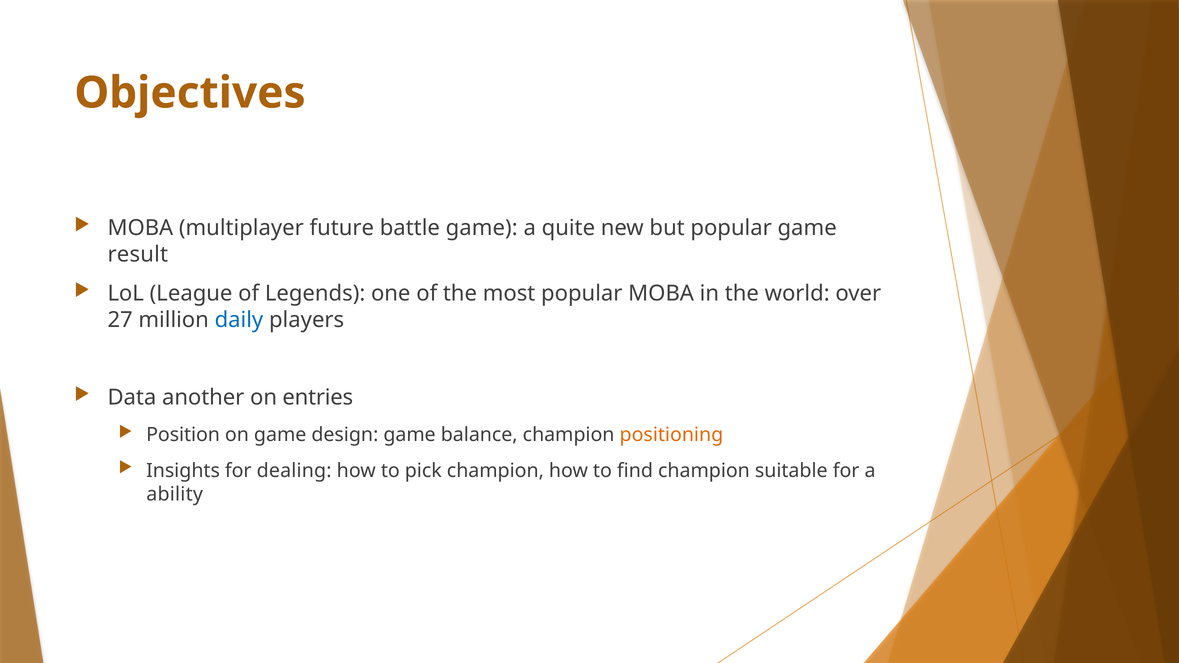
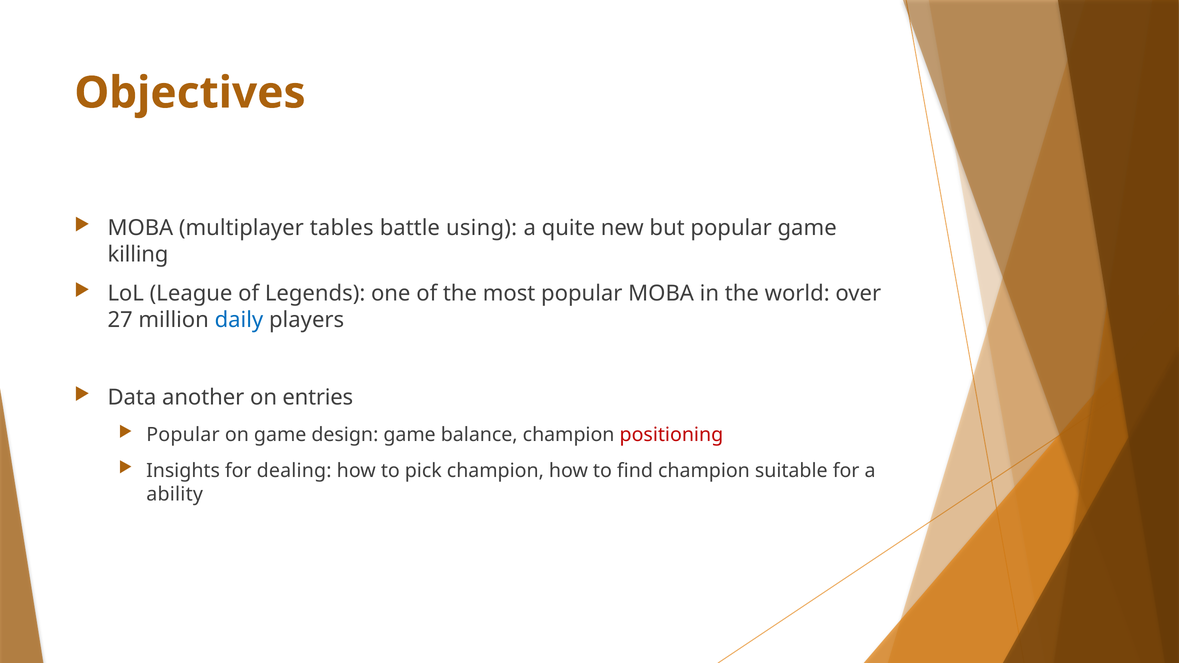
future: future -> tables (342, 228)
battle game: game -> using (482, 228)
result: result -> killing (138, 255)
Position: Position -> Popular (183, 435)
positioning colour: orange -> red (671, 435)
